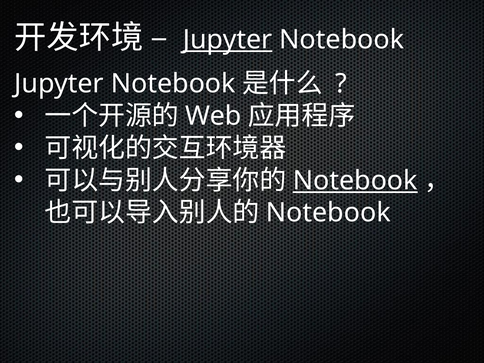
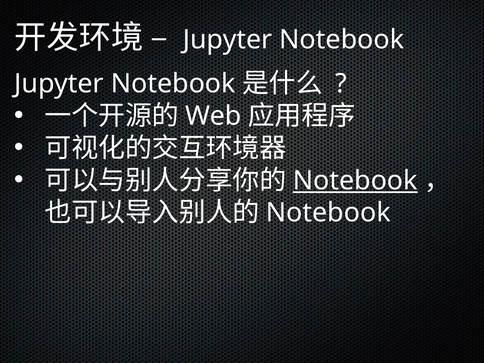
Jupyter underline: present -> none (228, 40)
